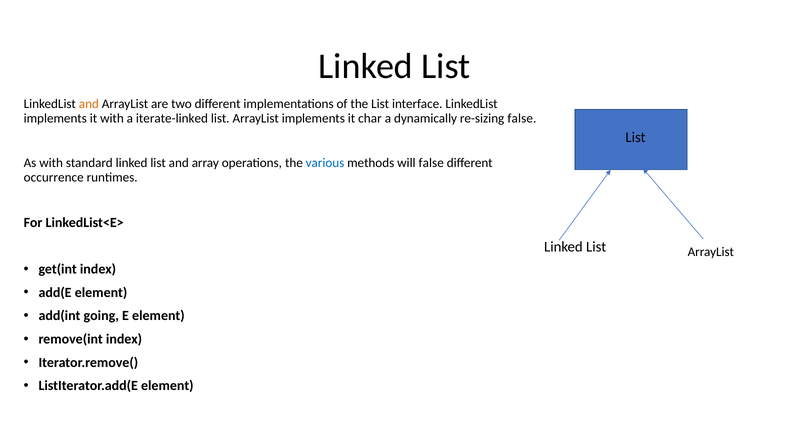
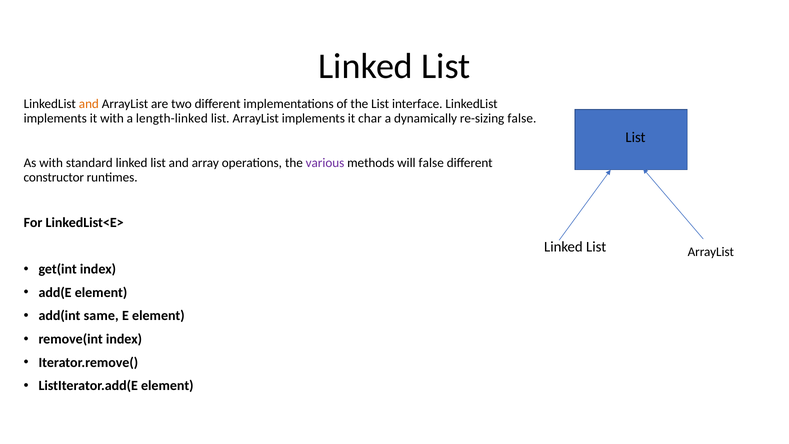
iterate-linked: iterate-linked -> length-linked (172, 118)
various colour: blue -> purple (325, 163)
occurrence: occurrence -> constructor (54, 177)
going: going -> same (101, 316)
